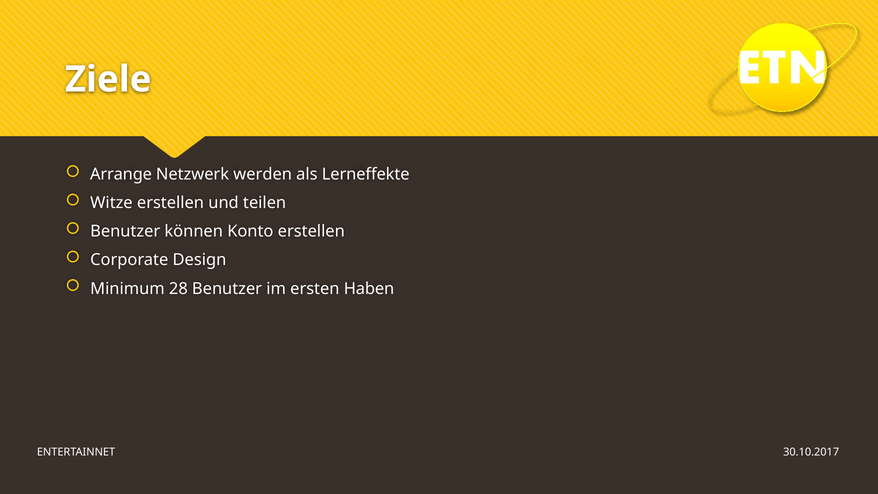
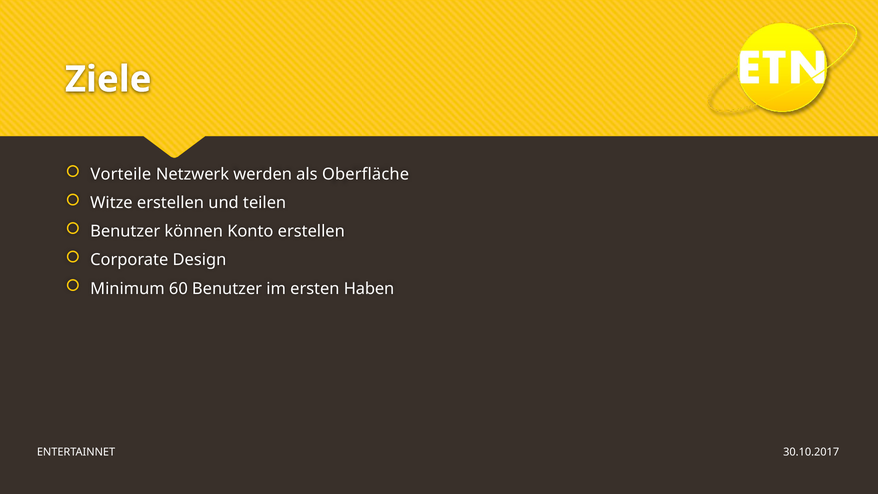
Arrange: Arrange -> Vorteile (121, 174)
Lerneffekte: Lerneffekte -> Oberfläche (366, 174)
28: 28 -> 60 (178, 289)
